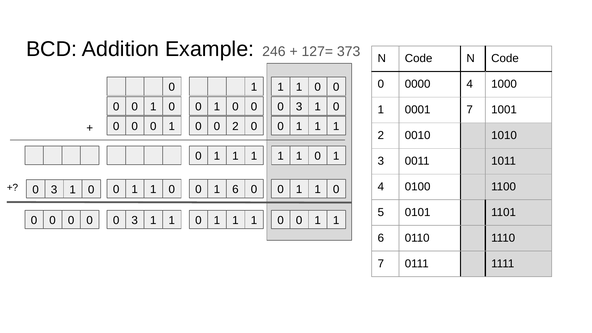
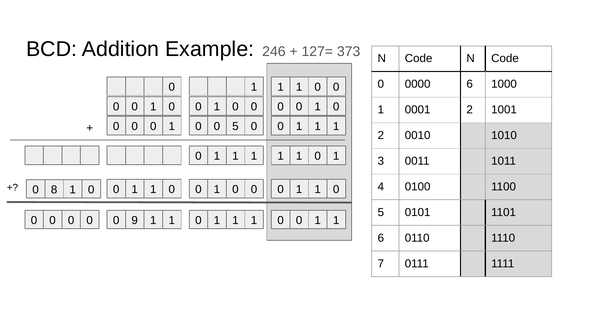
0000 4: 4 -> 6 (470, 84)
3: 3 -> 0 (299, 107)
0001 7: 7 -> 2 (470, 110)
0 2: 2 -> 5 (235, 127)
6: 6 -> 0 (235, 189)
3: 3 -> 8 (54, 190)
3: 3 -> 9 (135, 220)
